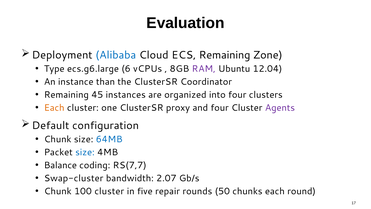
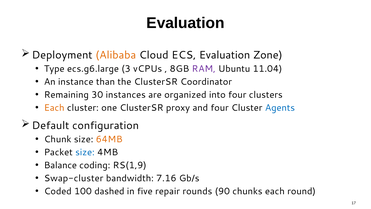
Alibaba colour: blue -> orange (116, 55)
ECS Remaining: Remaining -> Evaluation (225, 55)
6: 6 -> 3 (126, 69)
12.04: 12.04 -> 11.04 (267, 69)
45: 45 -> 30 (97, 95)
Agents colour: purple -> blue (280, 108)
64MB colour: blue -> orange (109, 139)
RS(7,7: RS(7,7 -> RS(1,9 (130, 165)
2.07: 2.07 -> 7.16 (166, 178)
Chunk: Chunk -> Coded (58, 191)
100 cluster: cluster -> dashed (109, 191)
50: 50 -> 90 (222, 191)
